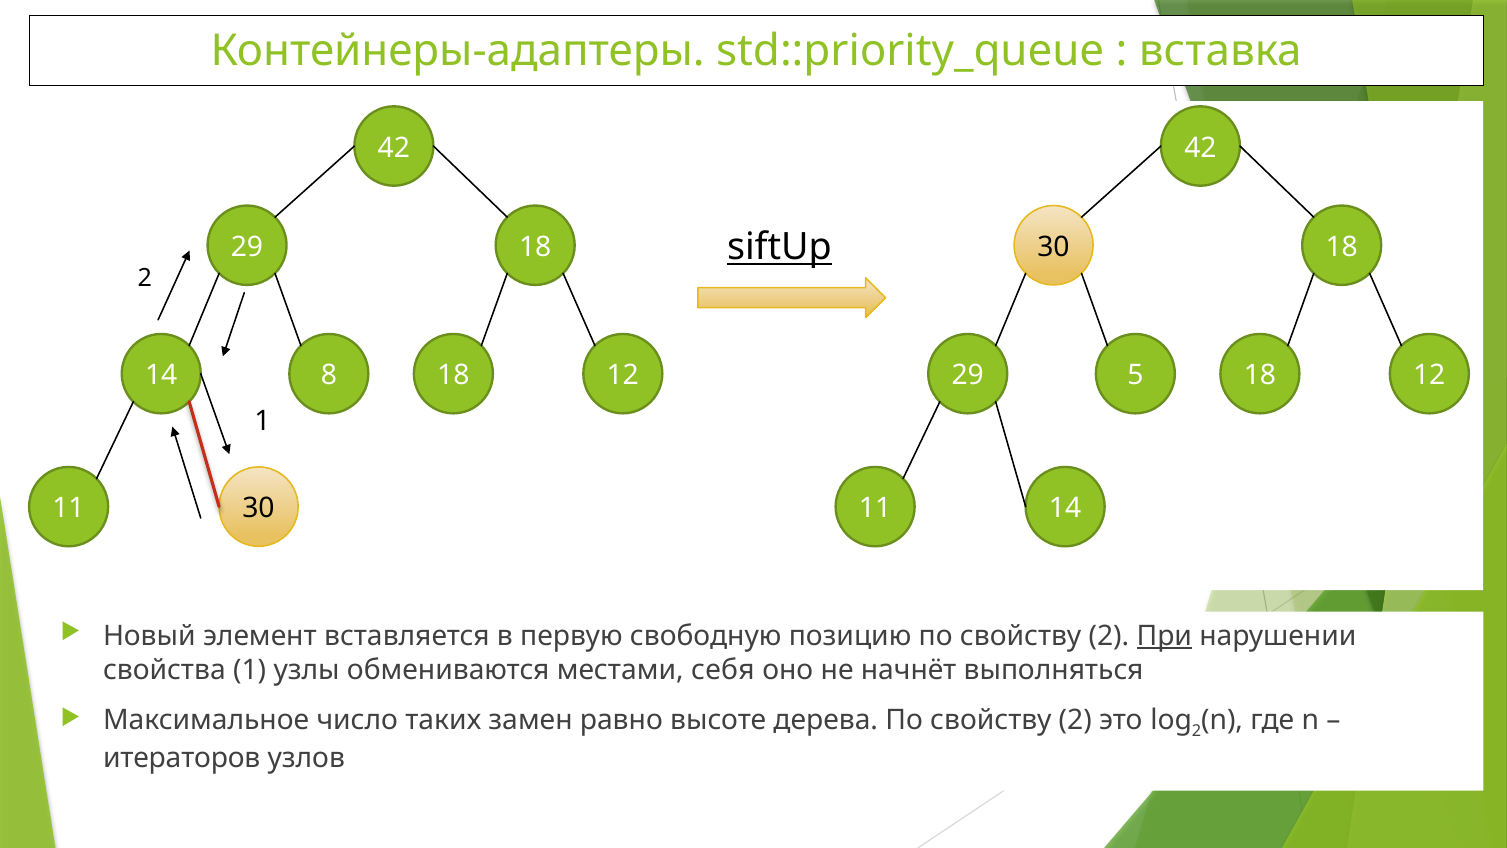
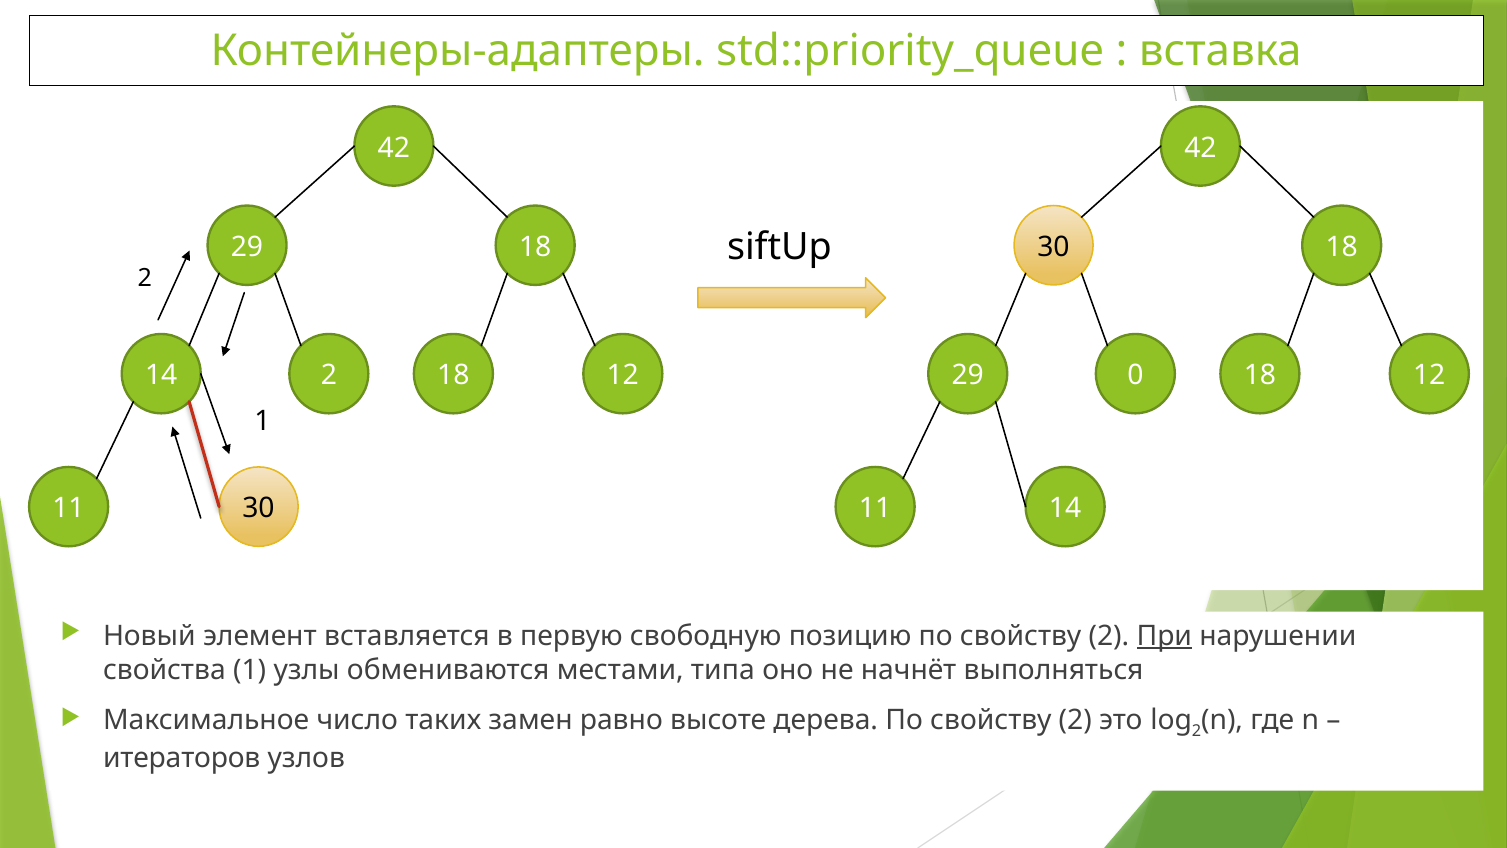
siftUp underline: present -> none (779, 247)
14 8: 8 -> 2 (329, 375)
5: 5 -> 0 (1135, 375)
себя: себя -> типа (723, 670)
